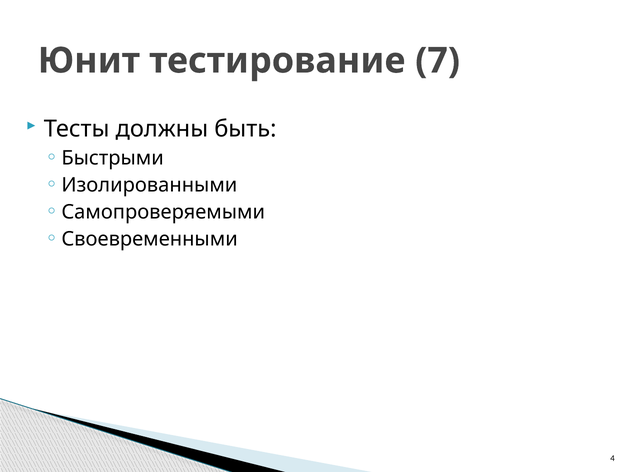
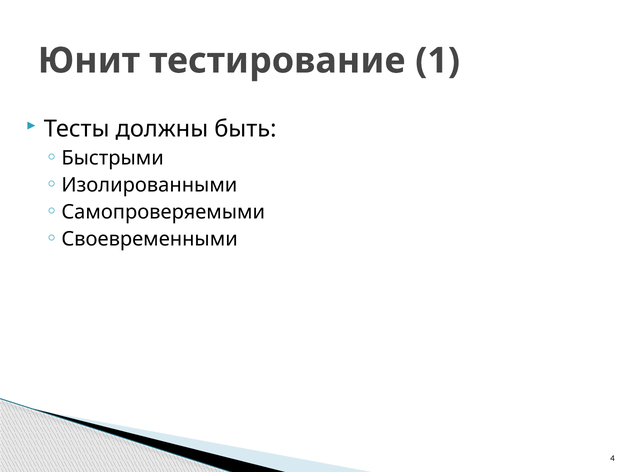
7: 7 -> 1 (438, 61)
